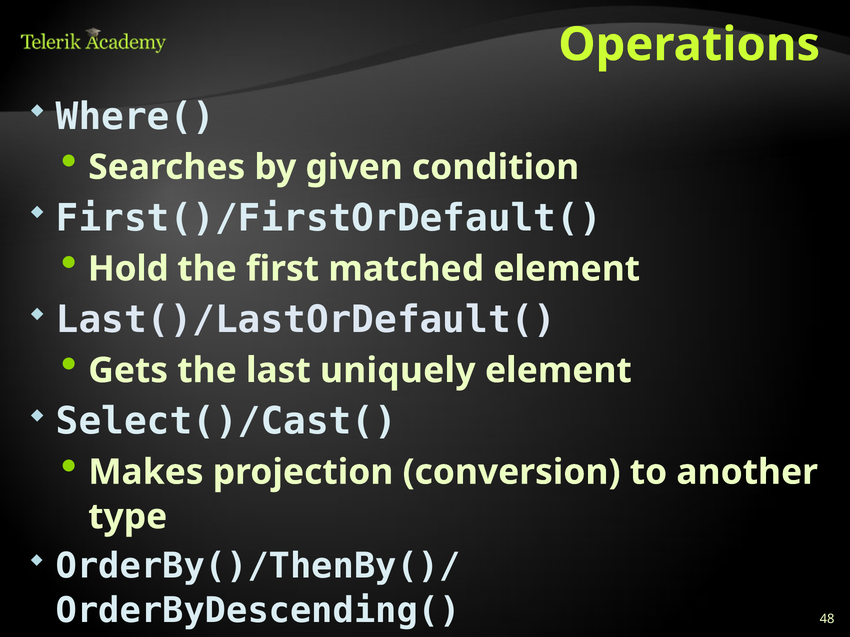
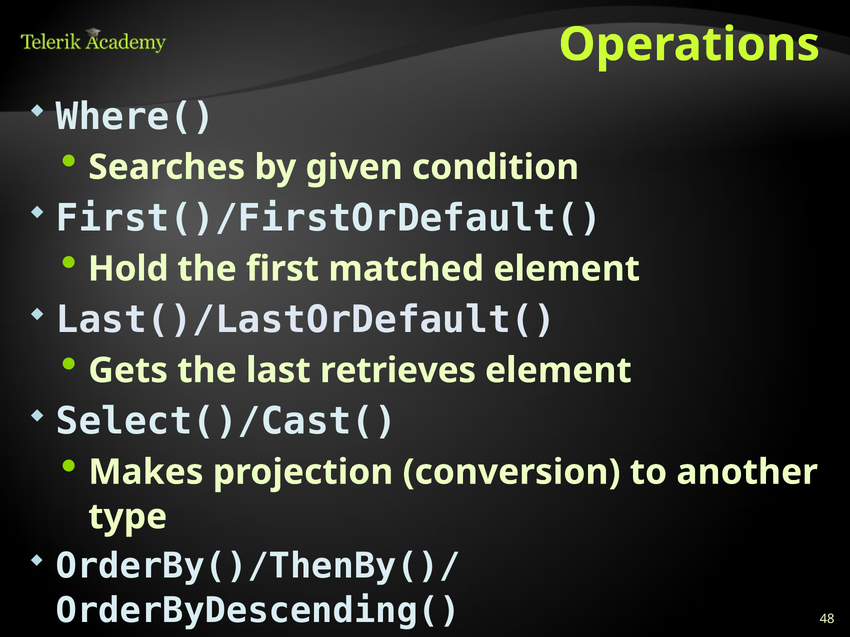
uniquely: uniquely -> retrieves (398, 371)
